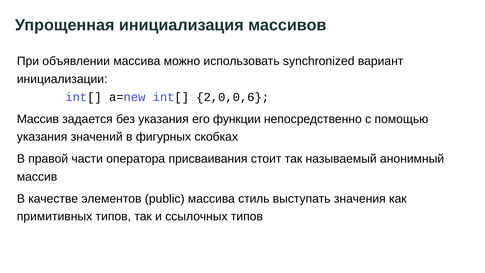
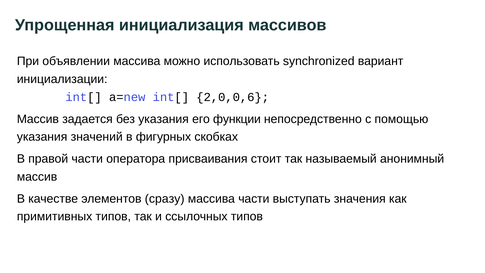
public: public -> сразу (165, 199)
массива стиль: стиль -> части (254, 199)
